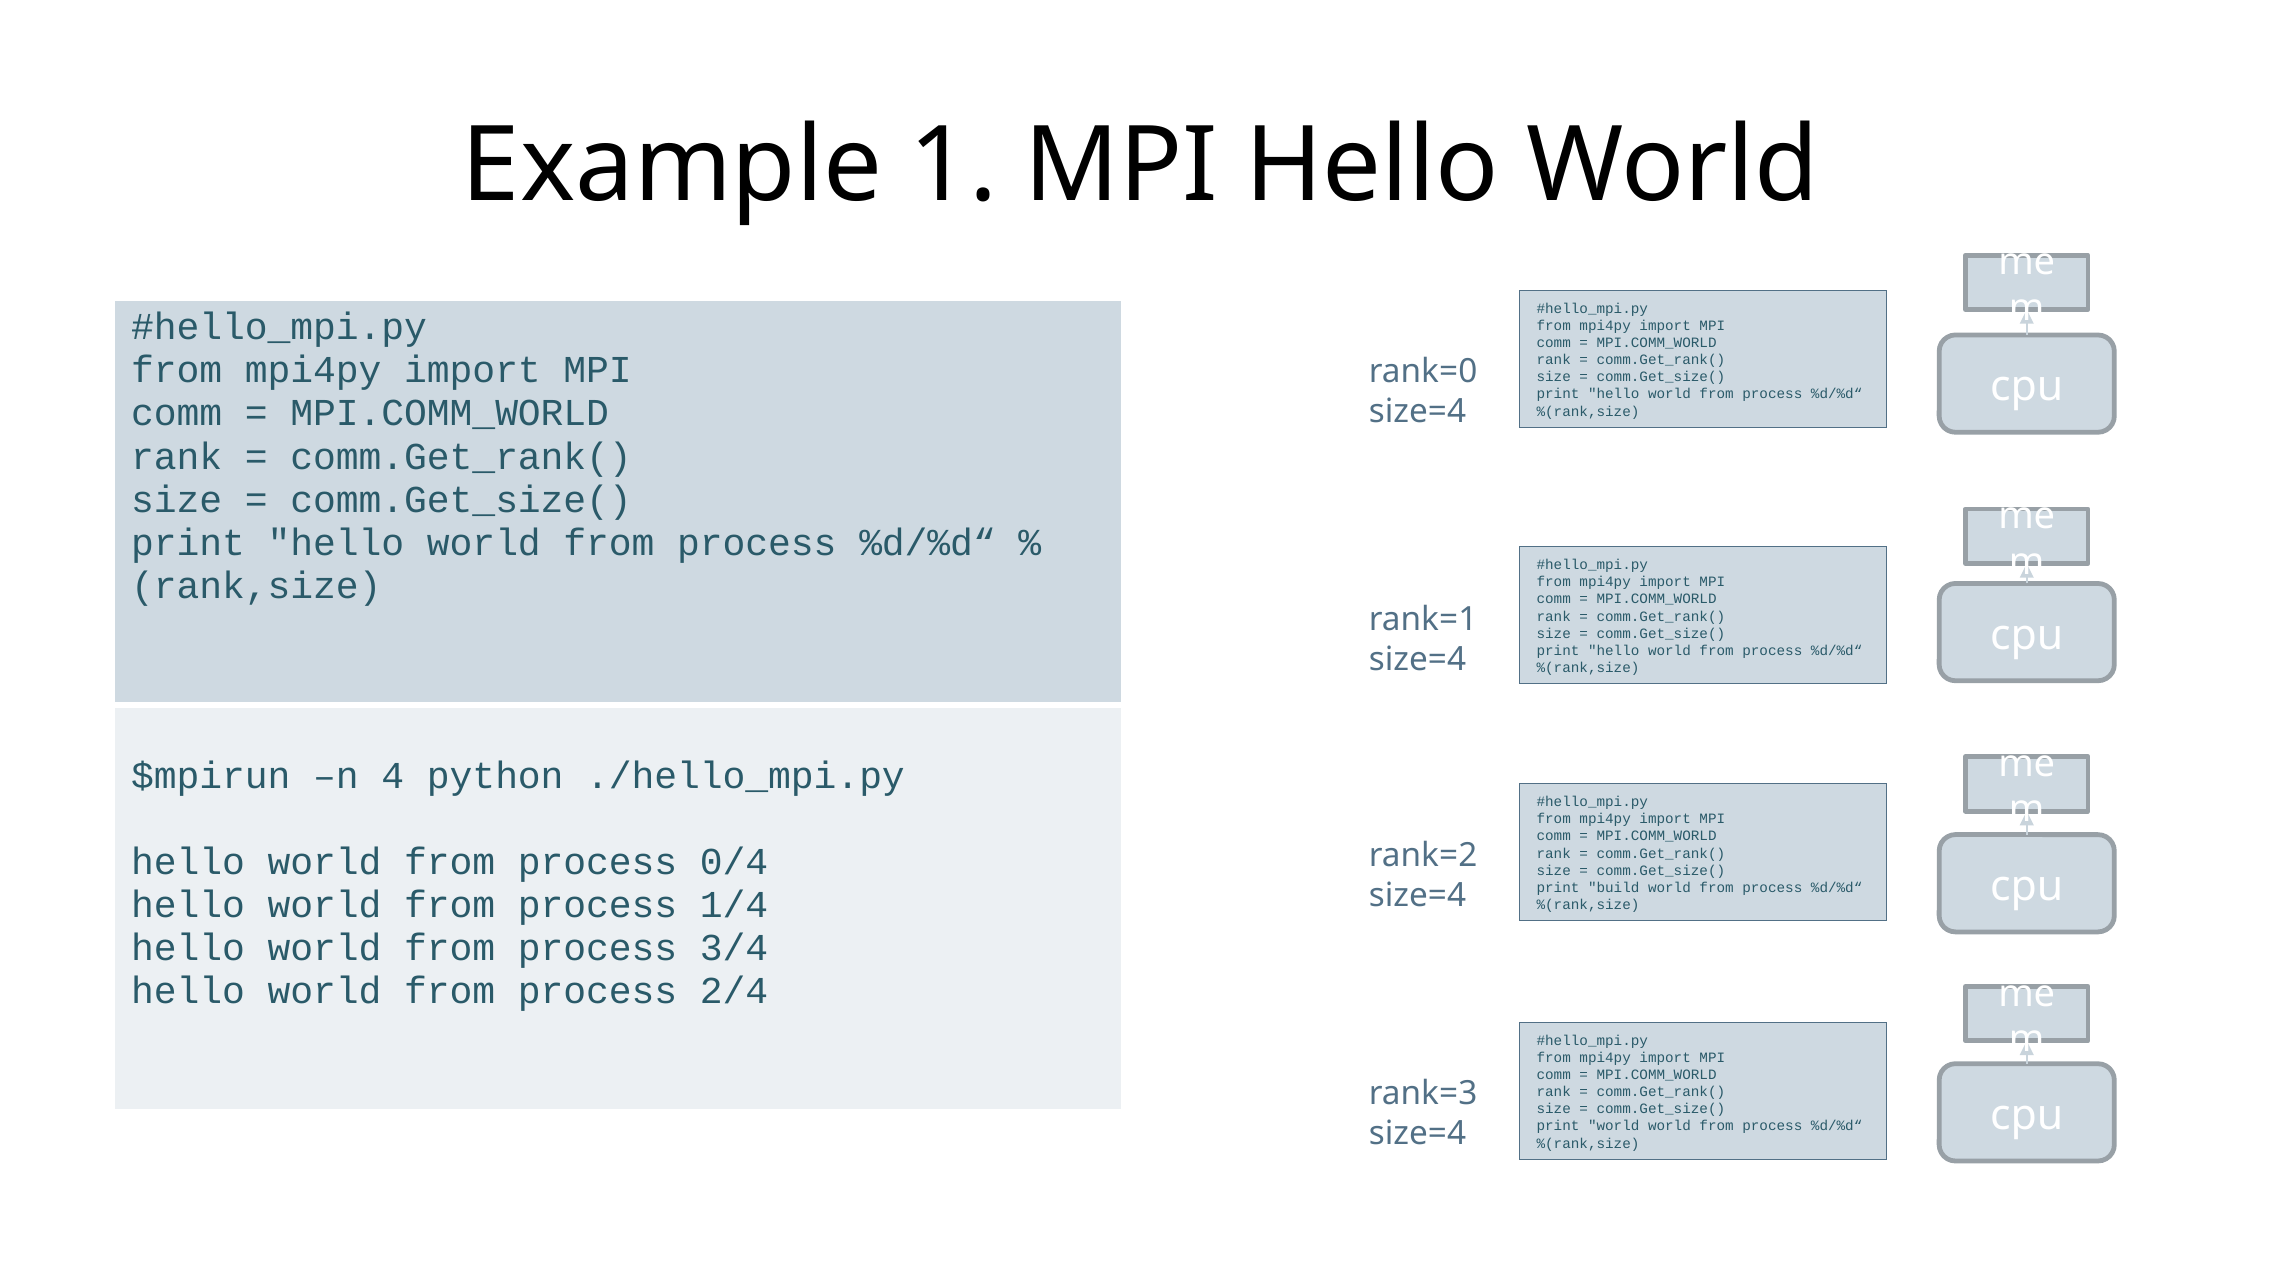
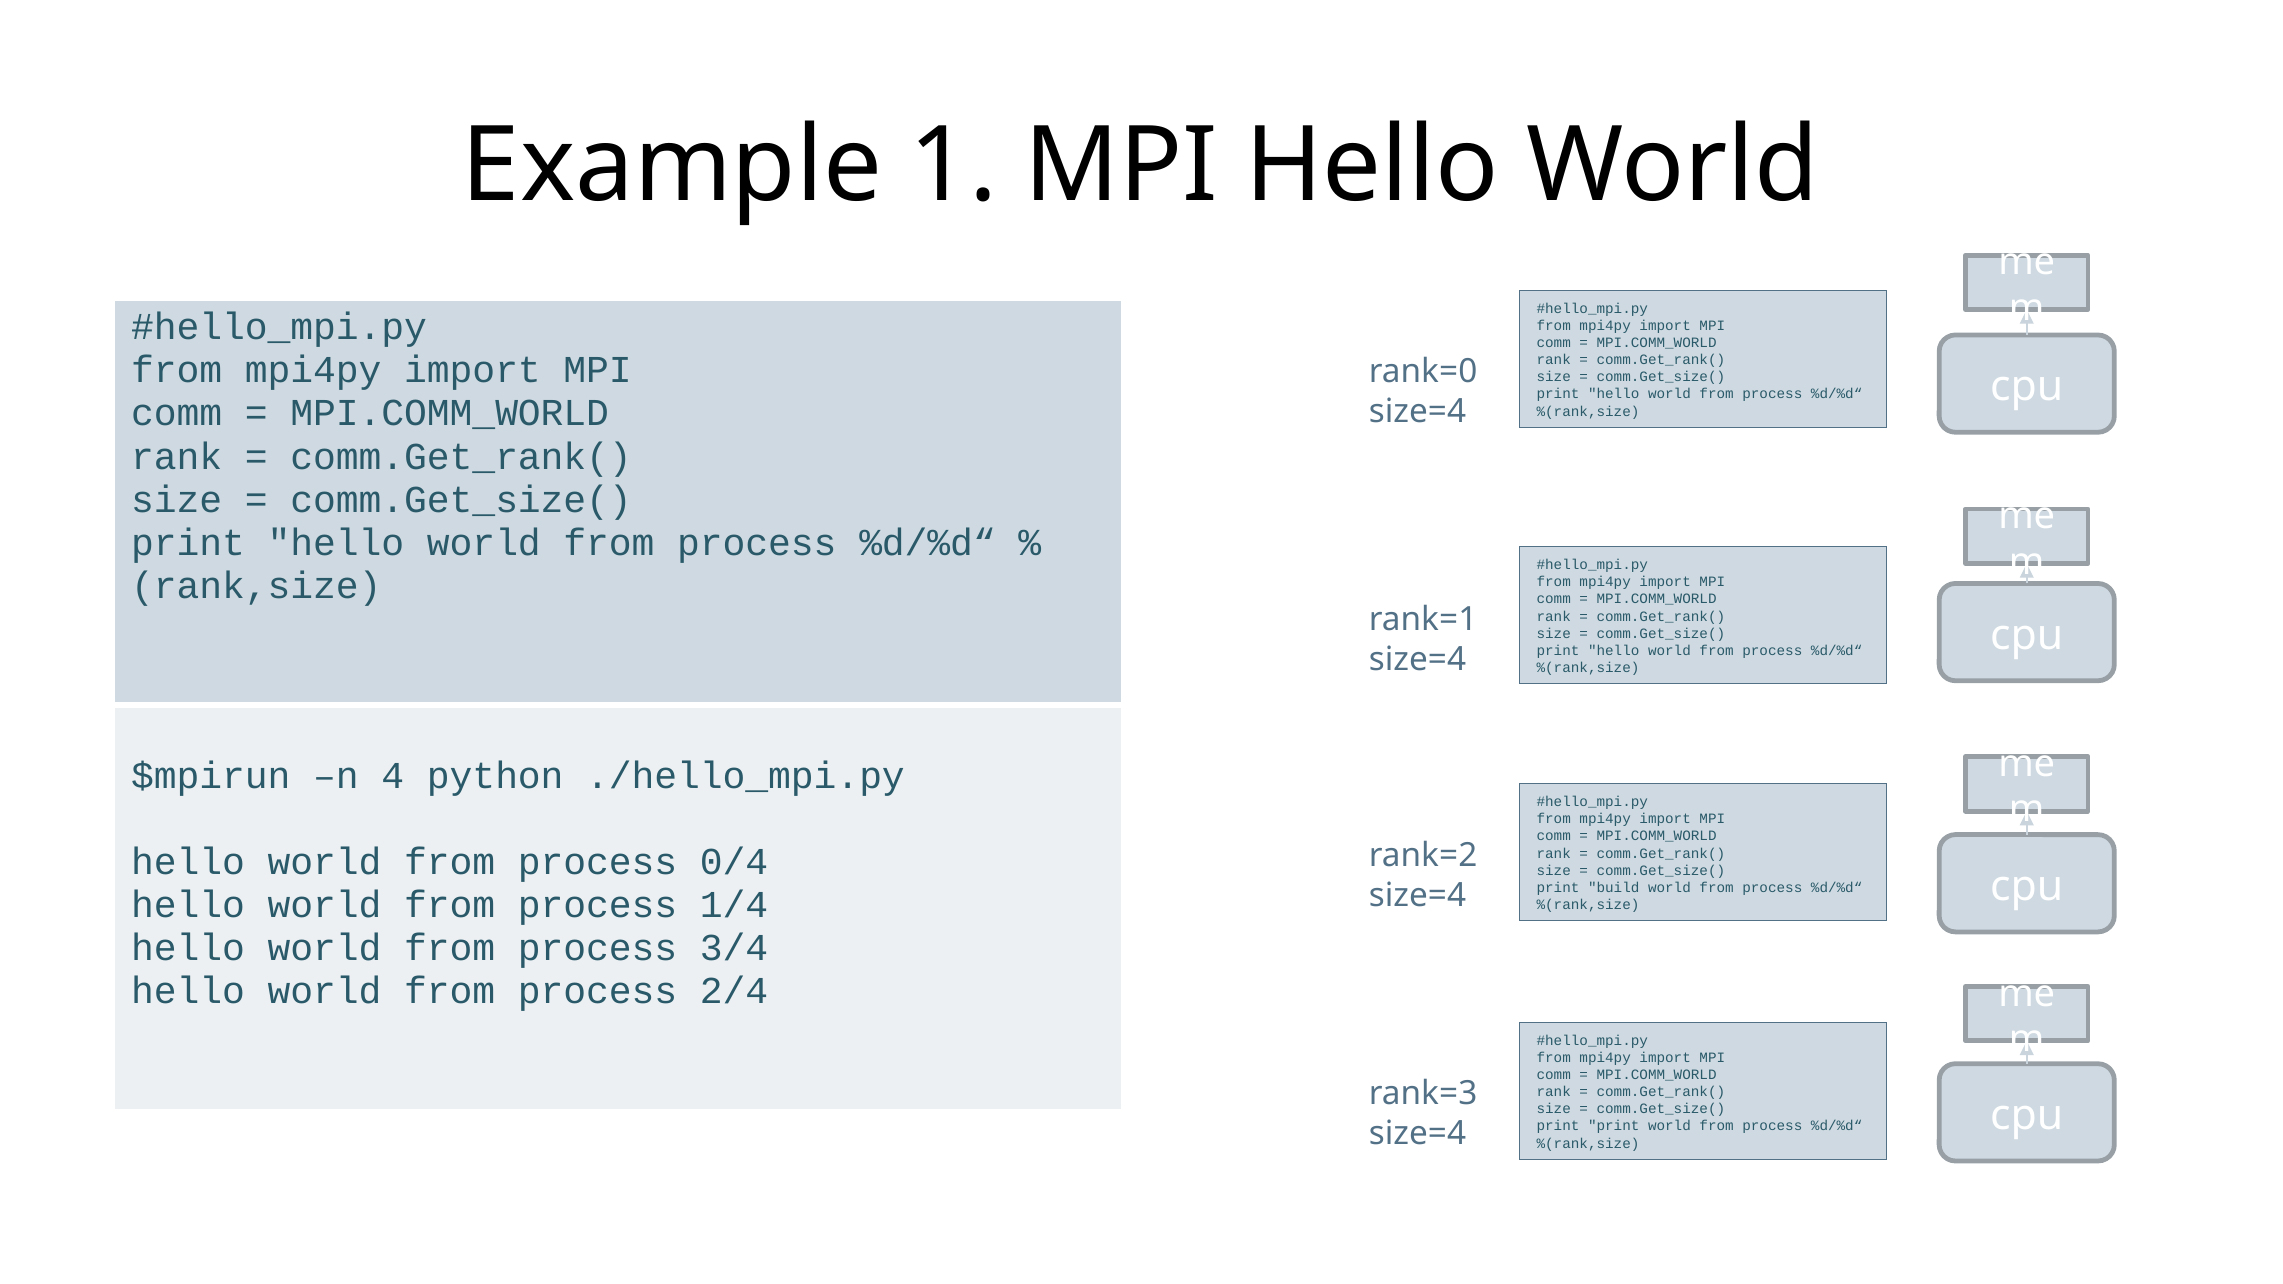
print world: world -> print (1614, 1126)
